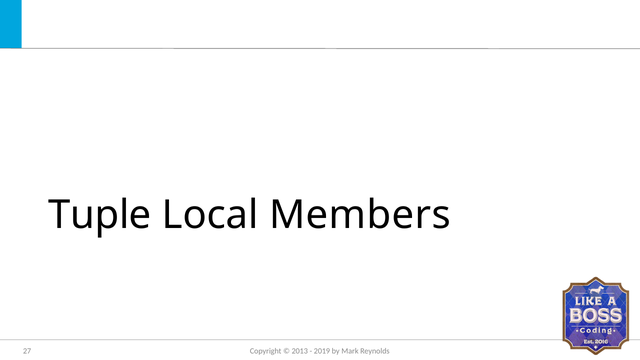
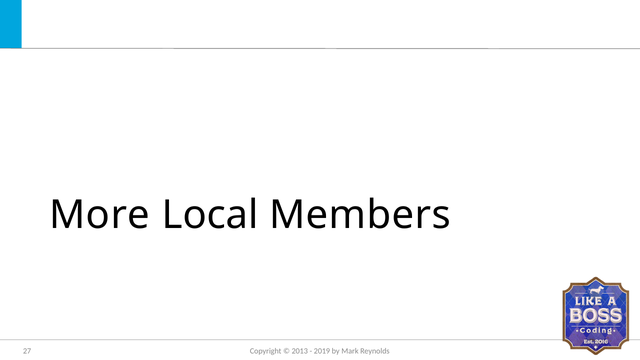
Tuple: Tuple -> More (100, 215)
